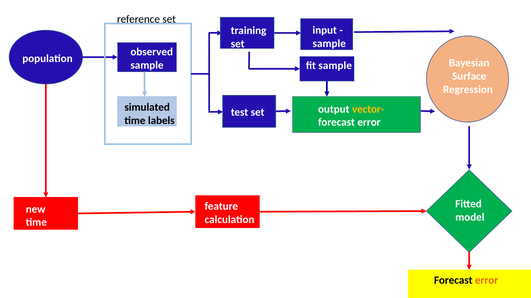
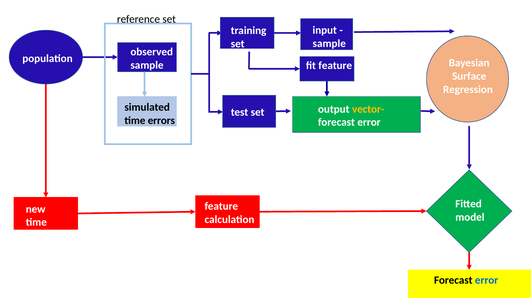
fit sample: sample -> feature (335, 66)
labels: labels -> errors (161, 121)
error colour: orange -> blue (487, 281)
